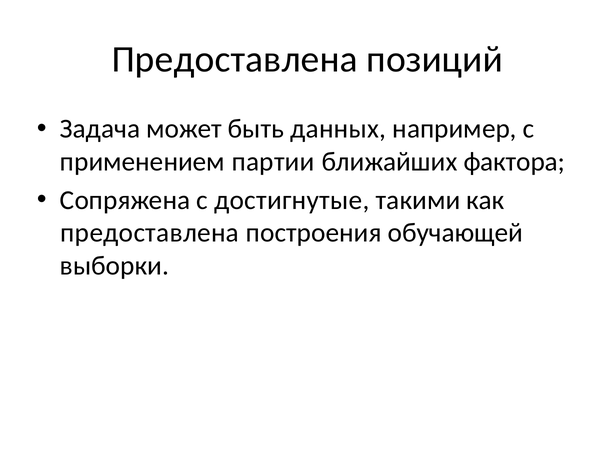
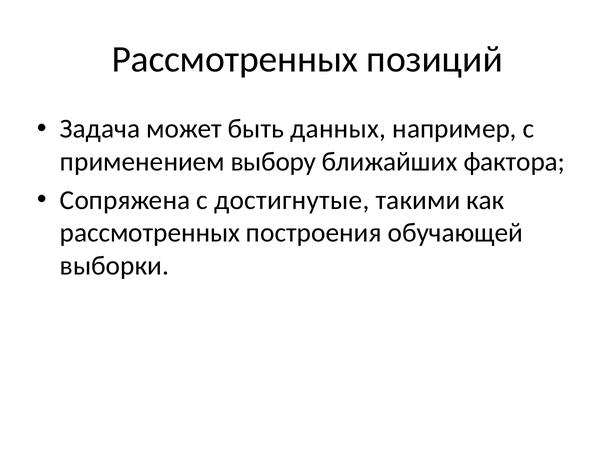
Предоставлена: Предоставлена -> Рассмотренных (235, 60)
партии: партии -> выбору (273, 162)
предоставлена: предоставлена -> рассмотренных (150, 233)
